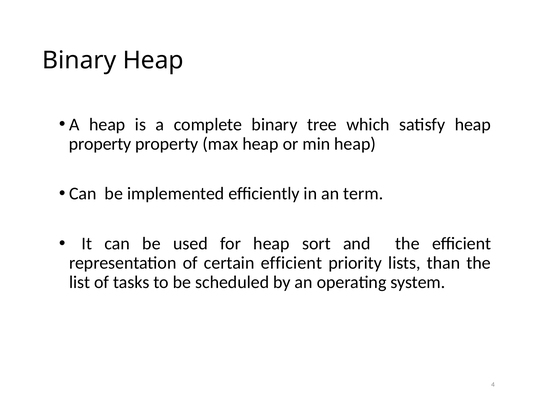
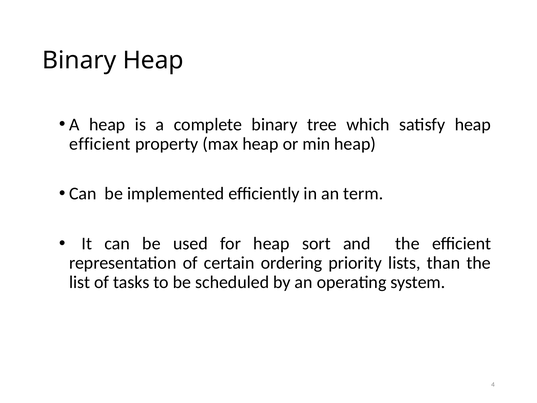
property: property -> efficient (100, 144)
certain efficient: efficient -> ordering (291, 263)
